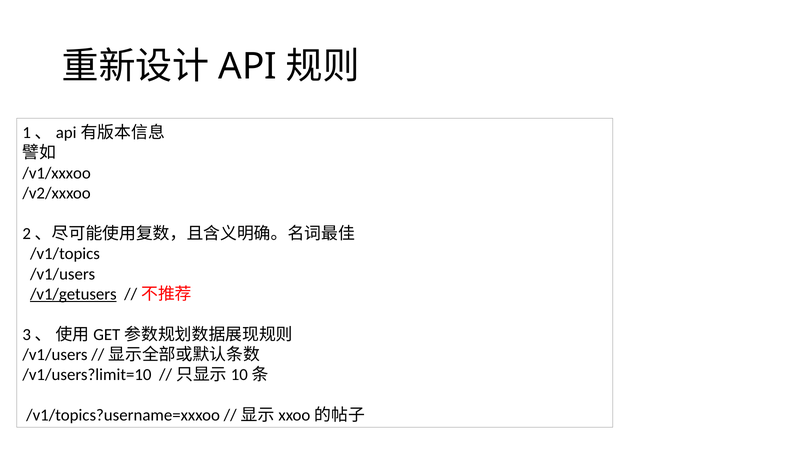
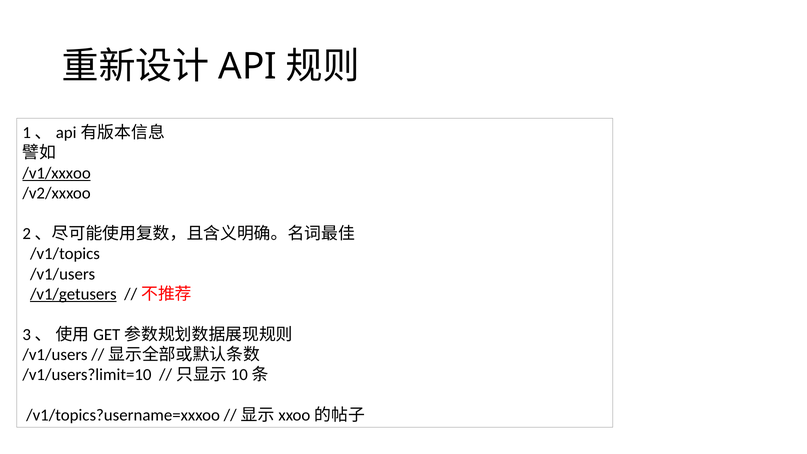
/v1/xxxoo underline: none -> present (57, 173)
